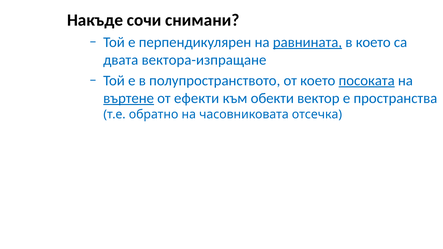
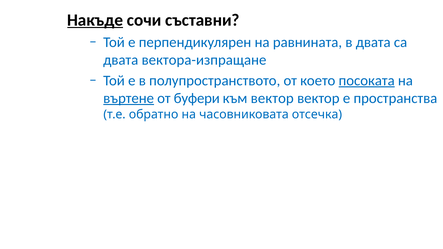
Накъде underline: none -> present (95, 20)
снимани: снимани -> съставни (202, 20)
равнината underline: present -> none (307, 42)
в което: което -> двата (373, 42)
ефекти: ефекти -> буфери (197, 98)
към обекти: обекти -> вектор (272, 98)
